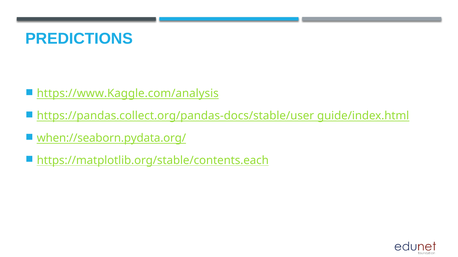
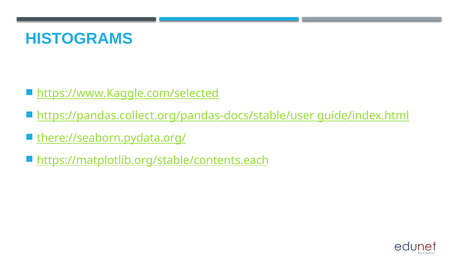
PREDICTIONS: PREDICTIONS -> HISTOGRAMS (79, 39)
https://www.Kaggle.com/analysis: https://www.Kaggle.com/analysis -> https://www.Kaggle.com/selected (128, 94)
when://seaborn.pydata.org/: when://seaborn.pydata.org/ -> there://seaborn.pydata.org/ (111, 138)
